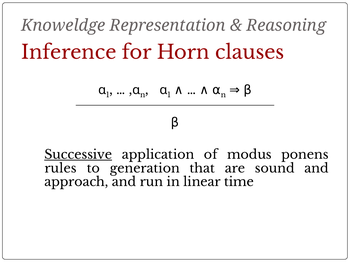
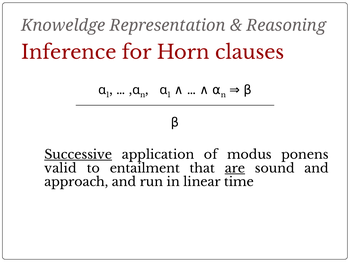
rules: rules -> valid (61, 168)
generation: generation -> entailment (145, 168)
are underline: none -> present (235, 168)
